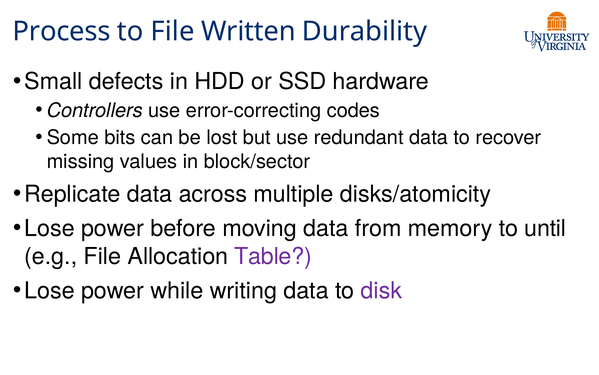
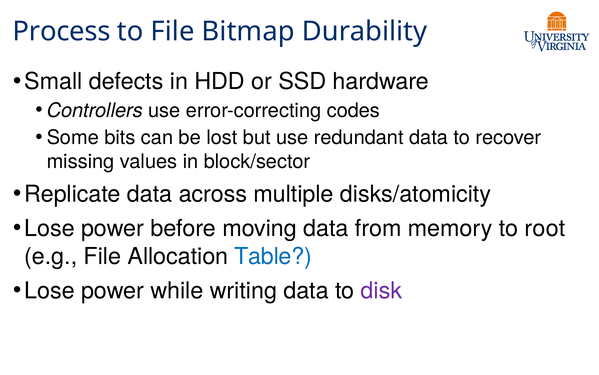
Written: Written -> Bitmap (248, 32)
until: until -> root (545, 228)
Table colour: purple -> blue (273, 256)
